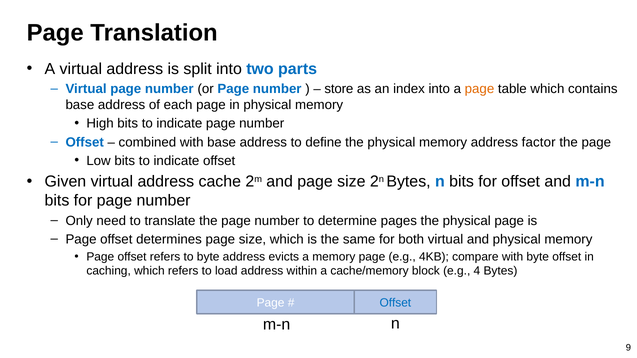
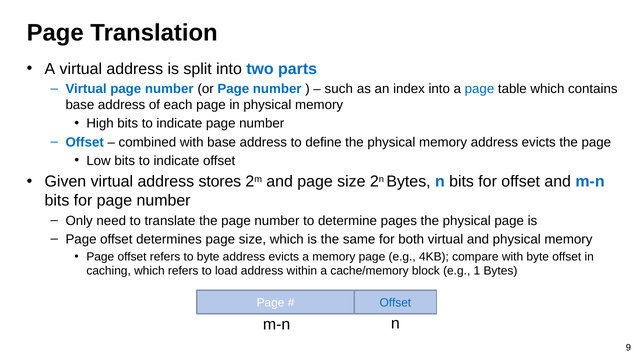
store: store -> such (339, 89)
page colour: orange -> blue (479, 89)
memory address factor: factor -> evicts (539, 142)
cache: cache -> stores (220, 182)
4: 4 -> 1 (477, 271)
